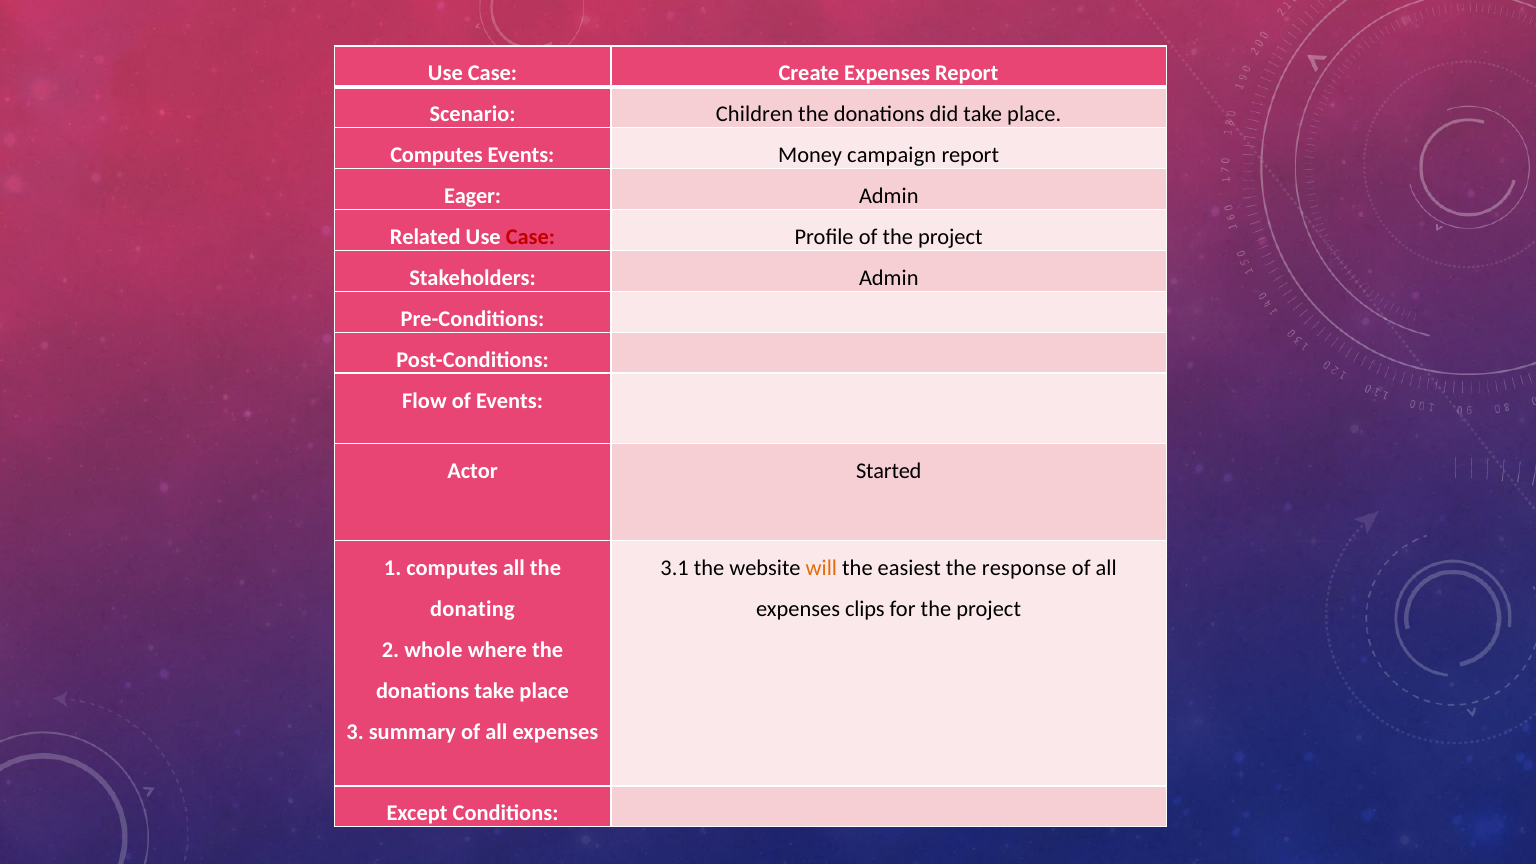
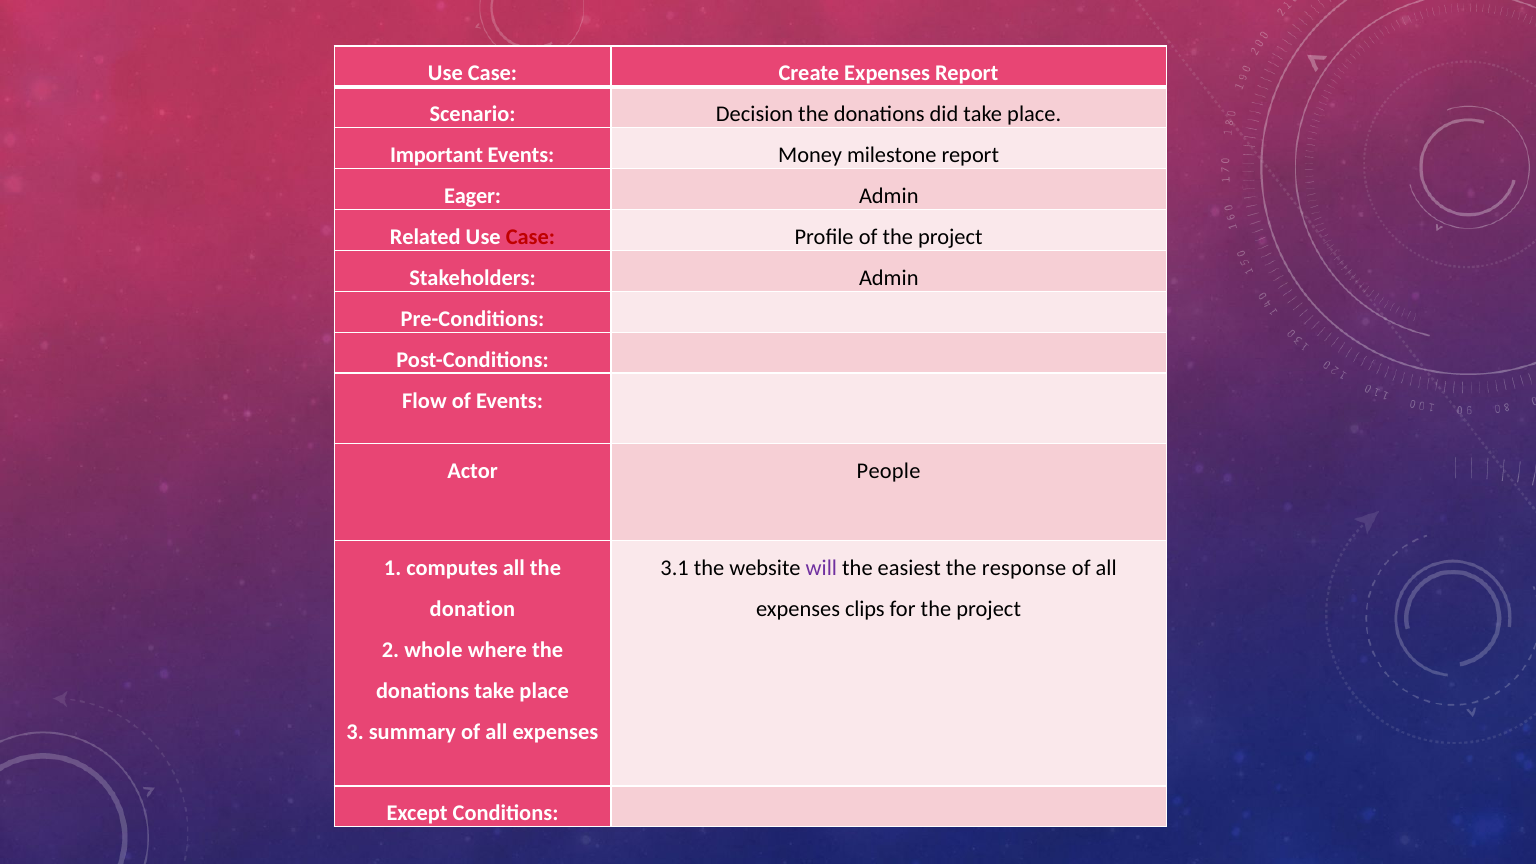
Children: Children -> Decision (754, 114)
Computes: Computes -> Important (437, 155)
campaign: campaign -> milestone (892, 155)
Started: Started -> People (889, 471)
will colour: orange -> purple (821, 568)
donating: donating -> donation (472, 609)
